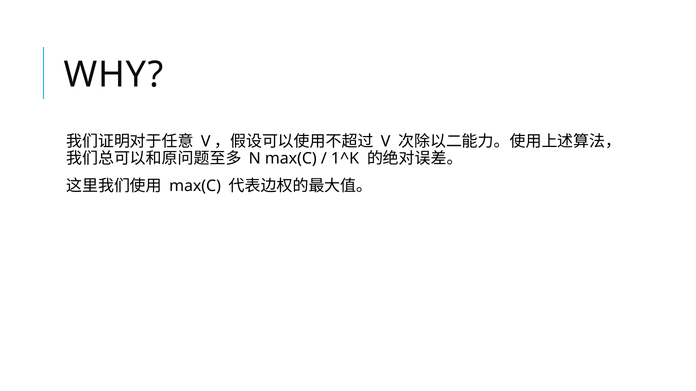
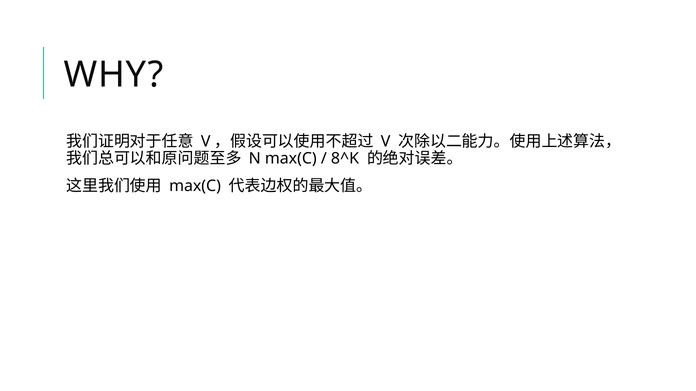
1^K: 1^K -> 8^K (345, 159)
